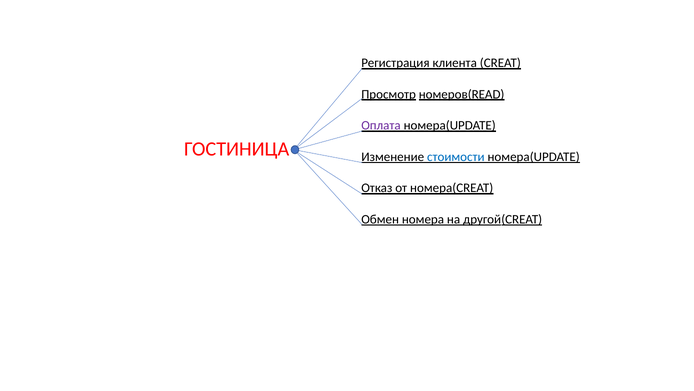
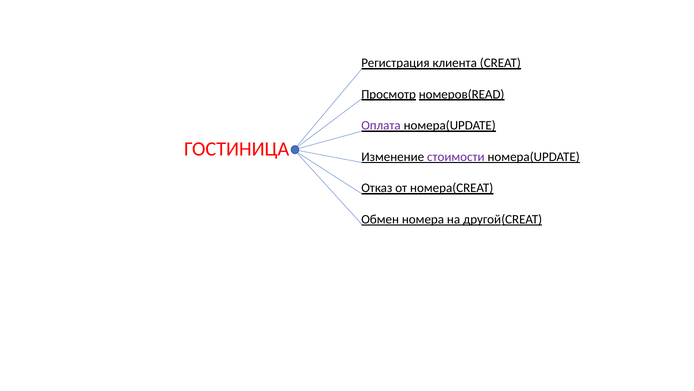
стоимости colour: blue -> purple (456, 157)
